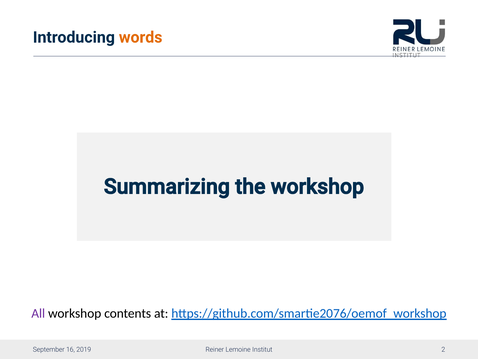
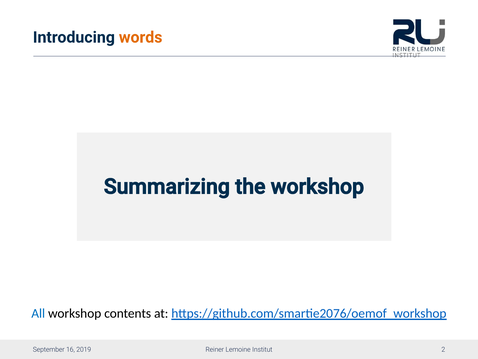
All colour: purple -> blue (38, 313)
